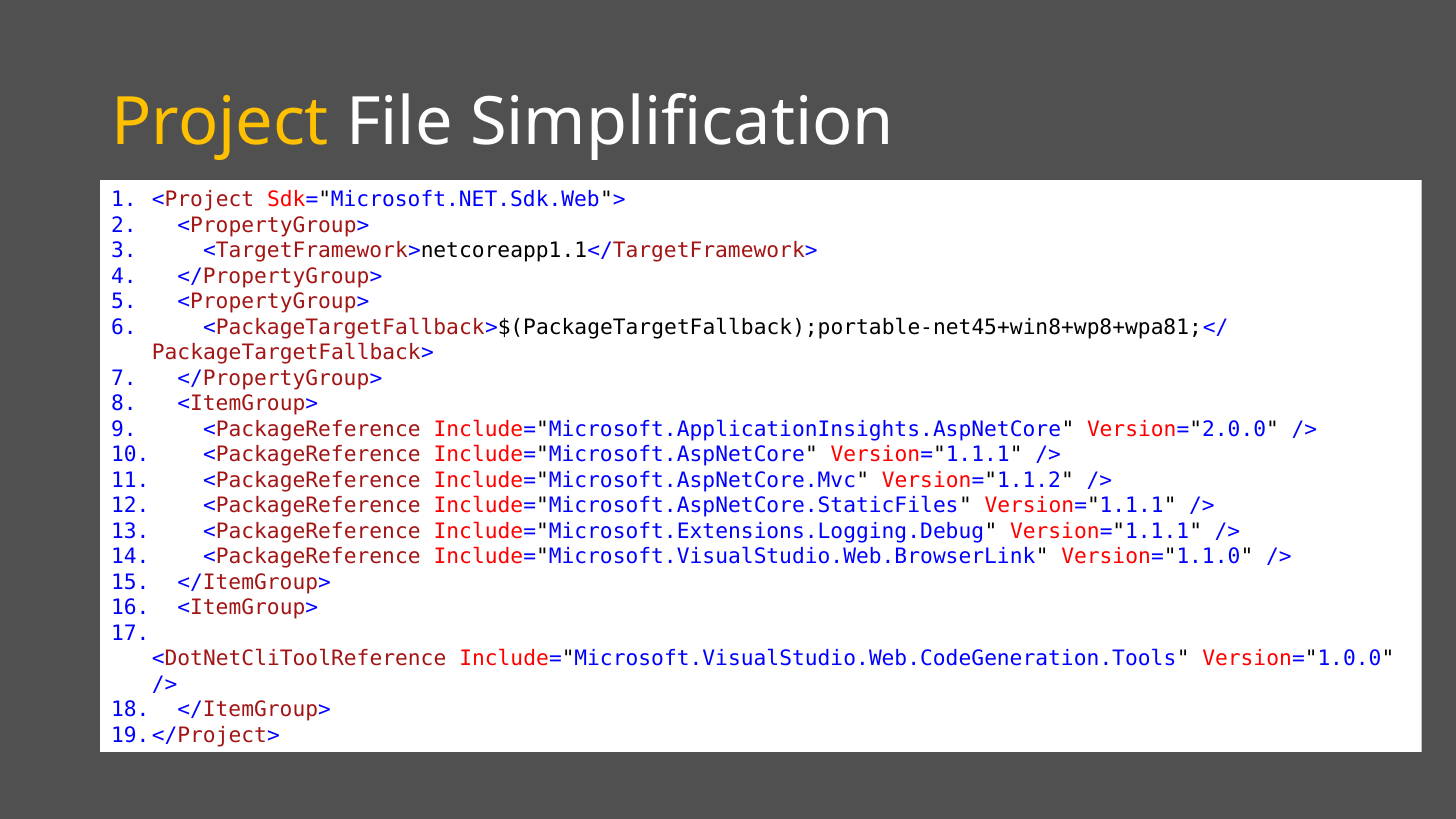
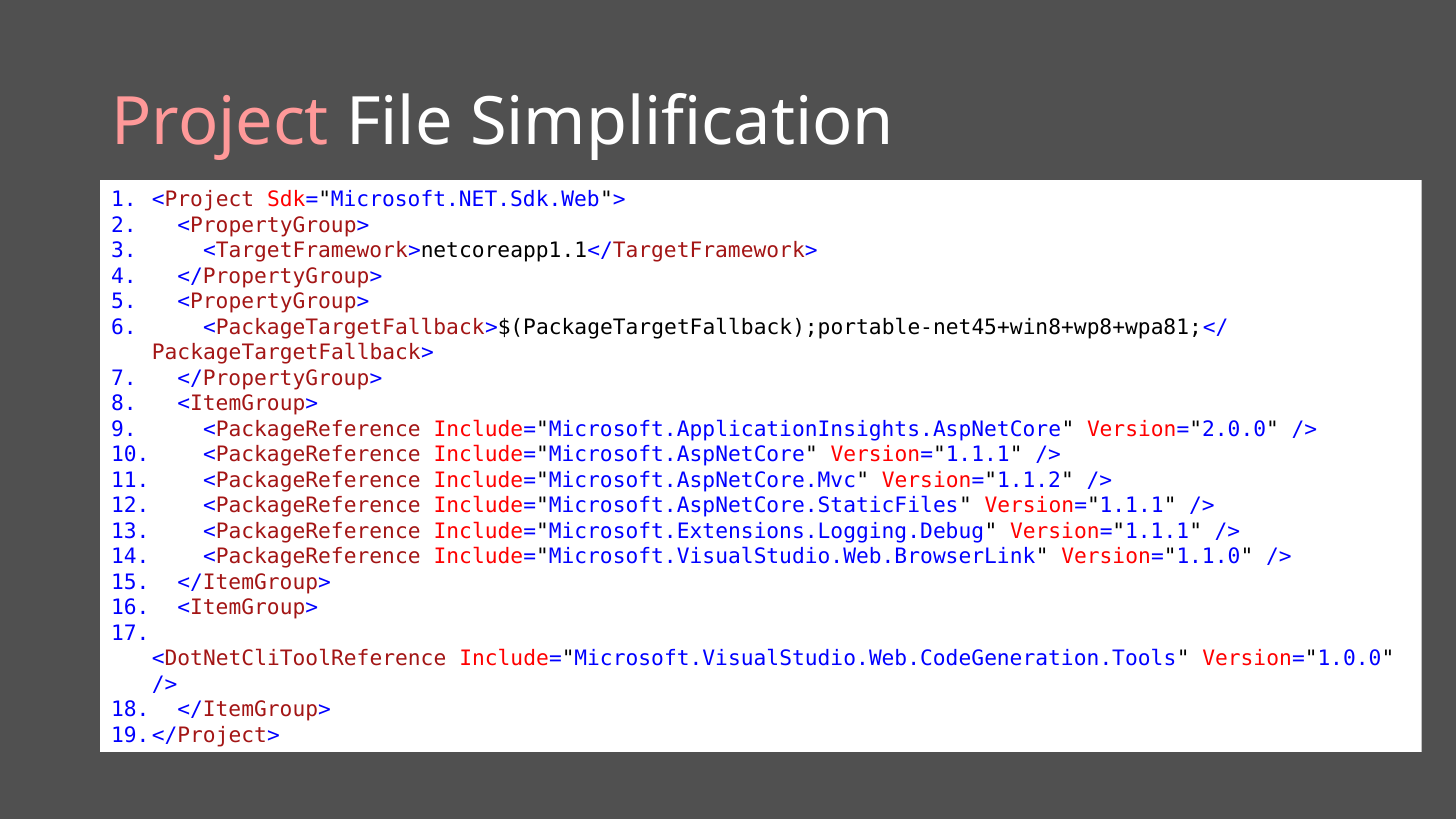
Project colour: yellow -> pink (220, 122)
